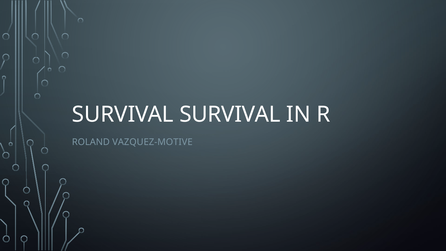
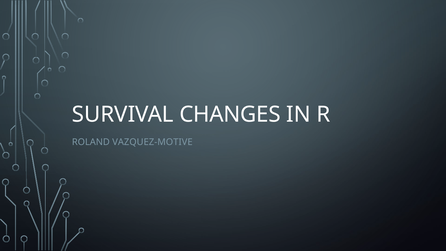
SURVIVAL SURVIVAL: SURVIVAL -> CHANGES (230, 115)
